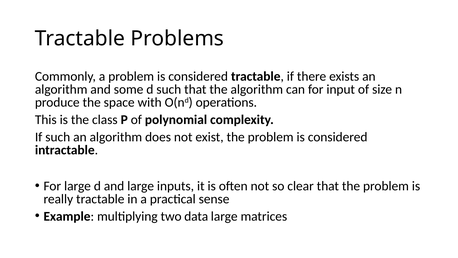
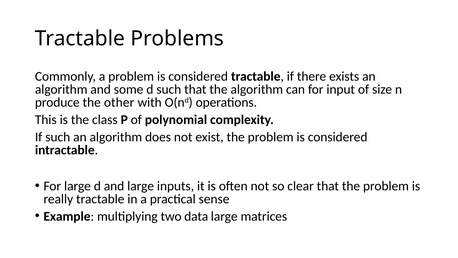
space: space -> other (119, 102)
